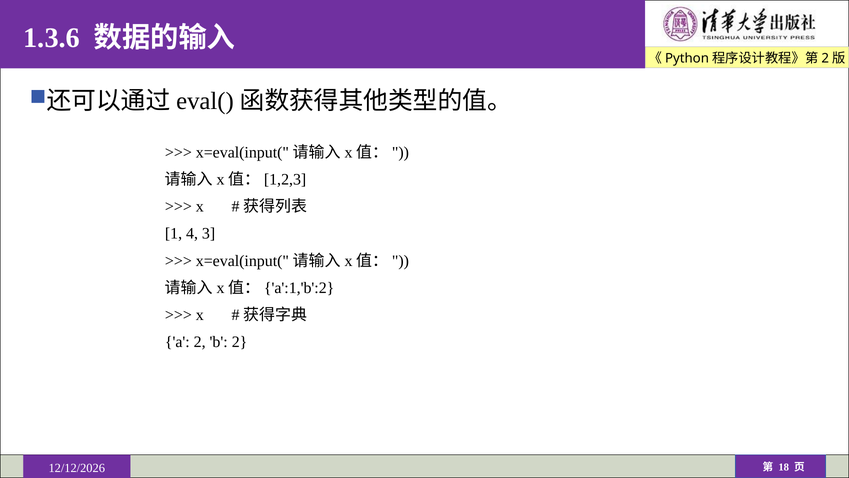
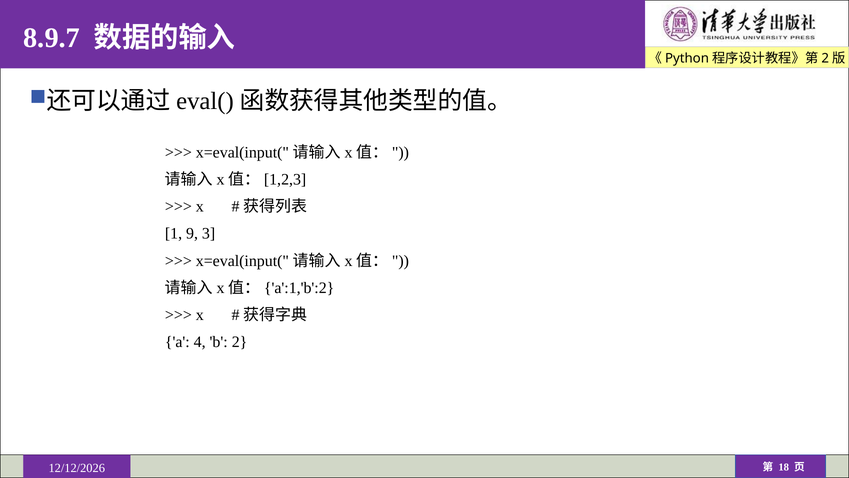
1.3.6: 1.3.6 -> 8.9.7 (52, 38)
4: 4 -> 9 (192, 234)
a 2: 2 -> 4 (200, 342)
